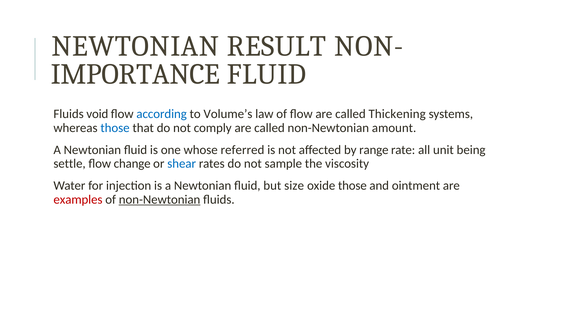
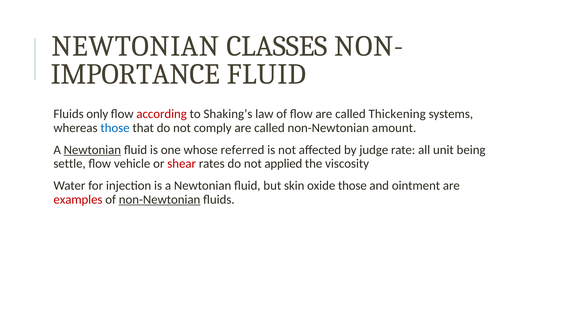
RESULT: RESULT -> CLASSES (277, 46)
void: void -> only (97, 114)
according colour: blue -> red (162, 114)
Volume’s: Volume’s -> Shaking’s (228, 114)
Newtonian underline: none -> present (92, 150)
range: range -> judge (374, 150)
change: change -> vehicle (132, 164)
shear colour: blue -> red (182, 164)
sample: sample -> applied (283, 164)
size: size -> skin (294, 186)
